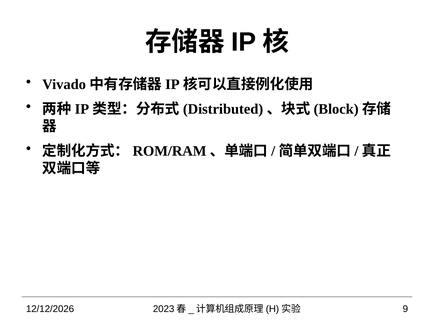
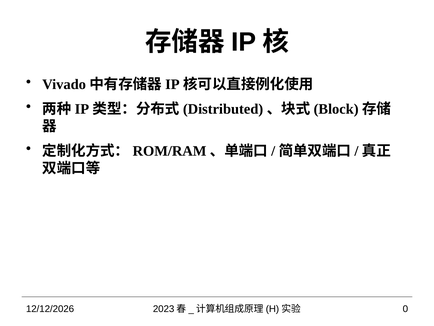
9: 9 -> 0 (405, 308)
